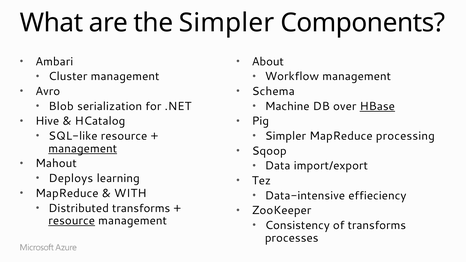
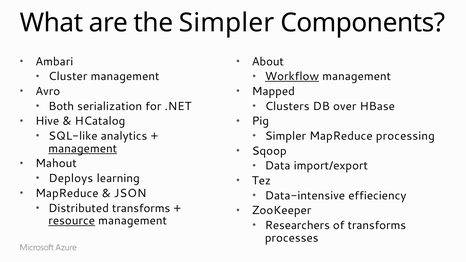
Workflow underline: none -> present (292, 76)
Schema: Schema -> Mapped (273, 91)
Blob: Blob -> Both (61, 106)
Machine: Machine -> Clusters (287, 106)
HBase underline: present -> none (377, 106)
SQL-like resource: resource -> analytics (124, 136)
WITH: WITH -> JSON (130, 193)
Consistency: Consistency -> Researchers (297, 225)
